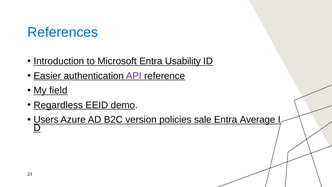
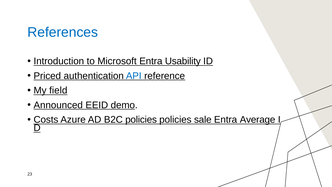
Easier: Easier -> Priced (47, 76)
API colour: purple -> blue (134, 76)
Regardless: Regardless -> Announced (58, 105)
Users: Users -> Costs (46, 120)
B2C version: version -> policies (141, 120)
